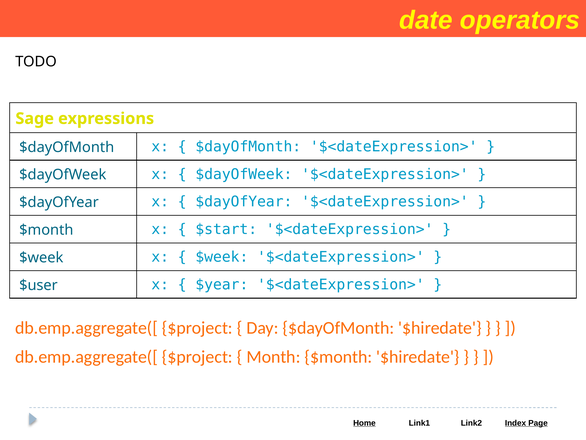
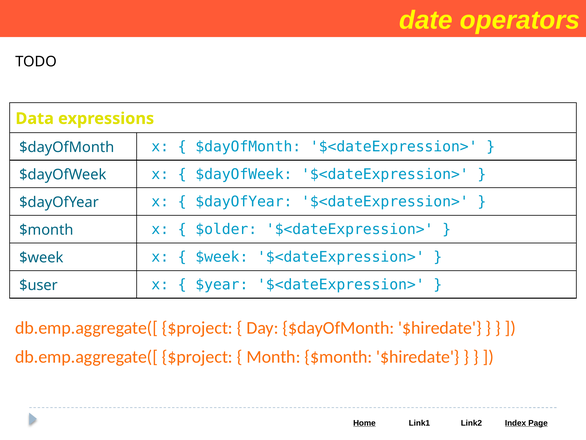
Sage: Sage -> Data (35, 118)
$start: $start -> $older (226, 229)
